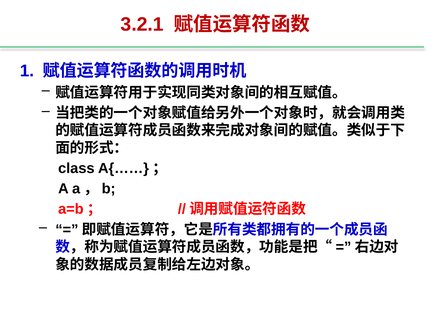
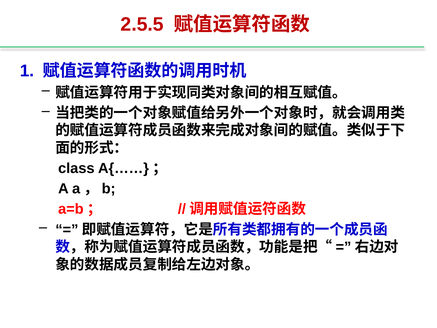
3.2.1: 3.2.1 -> 2.5.5 (142, 24)
